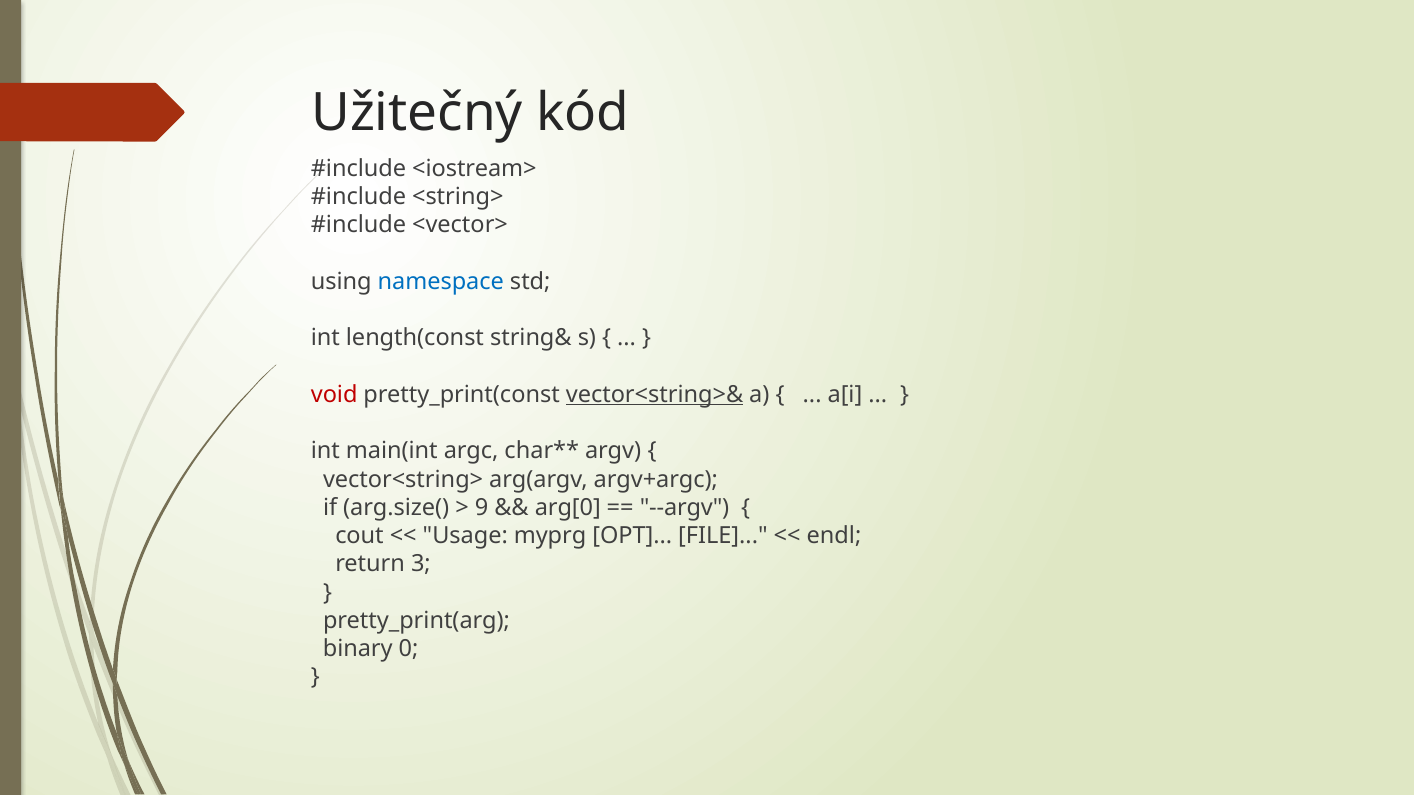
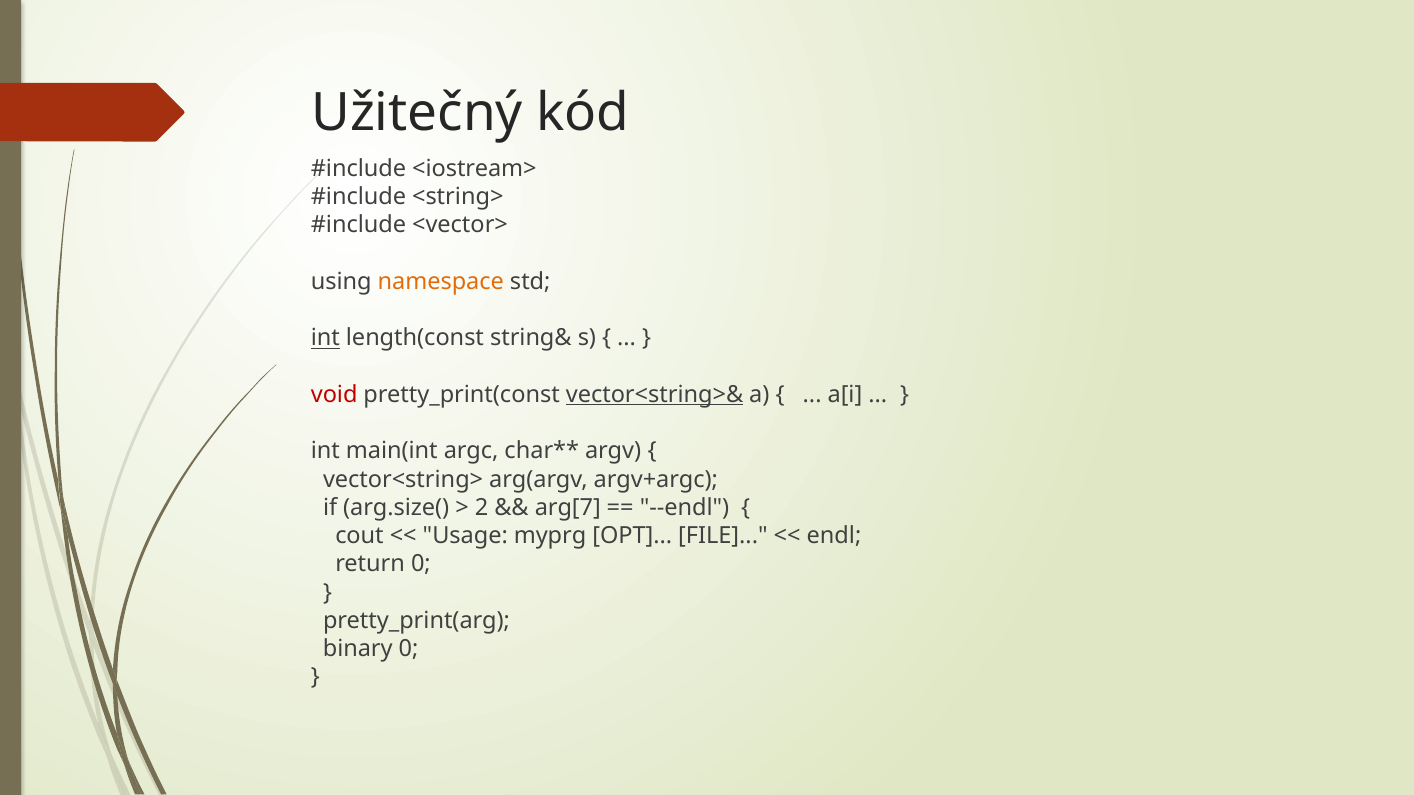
namespace colour: blue -> orange (441, 282)
int underline: none -> present (325, 338)
9: 9 -> 2 (482, 508)
arg[0: arg[0 -> arg[7 (568, 508)
--argv: --argv -> --endl (684, 508)
return 3: 3 -> 0 (421, 564)
